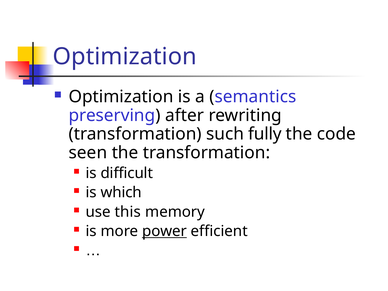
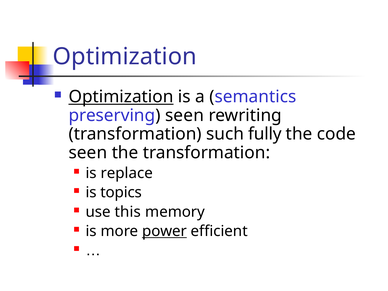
Optimization underline: none -> present (121, 97)
preserving after: after -> seen (184, 115)
difficult: difficult -> replace (127, 173)
which: which -> topics (121, 193)
